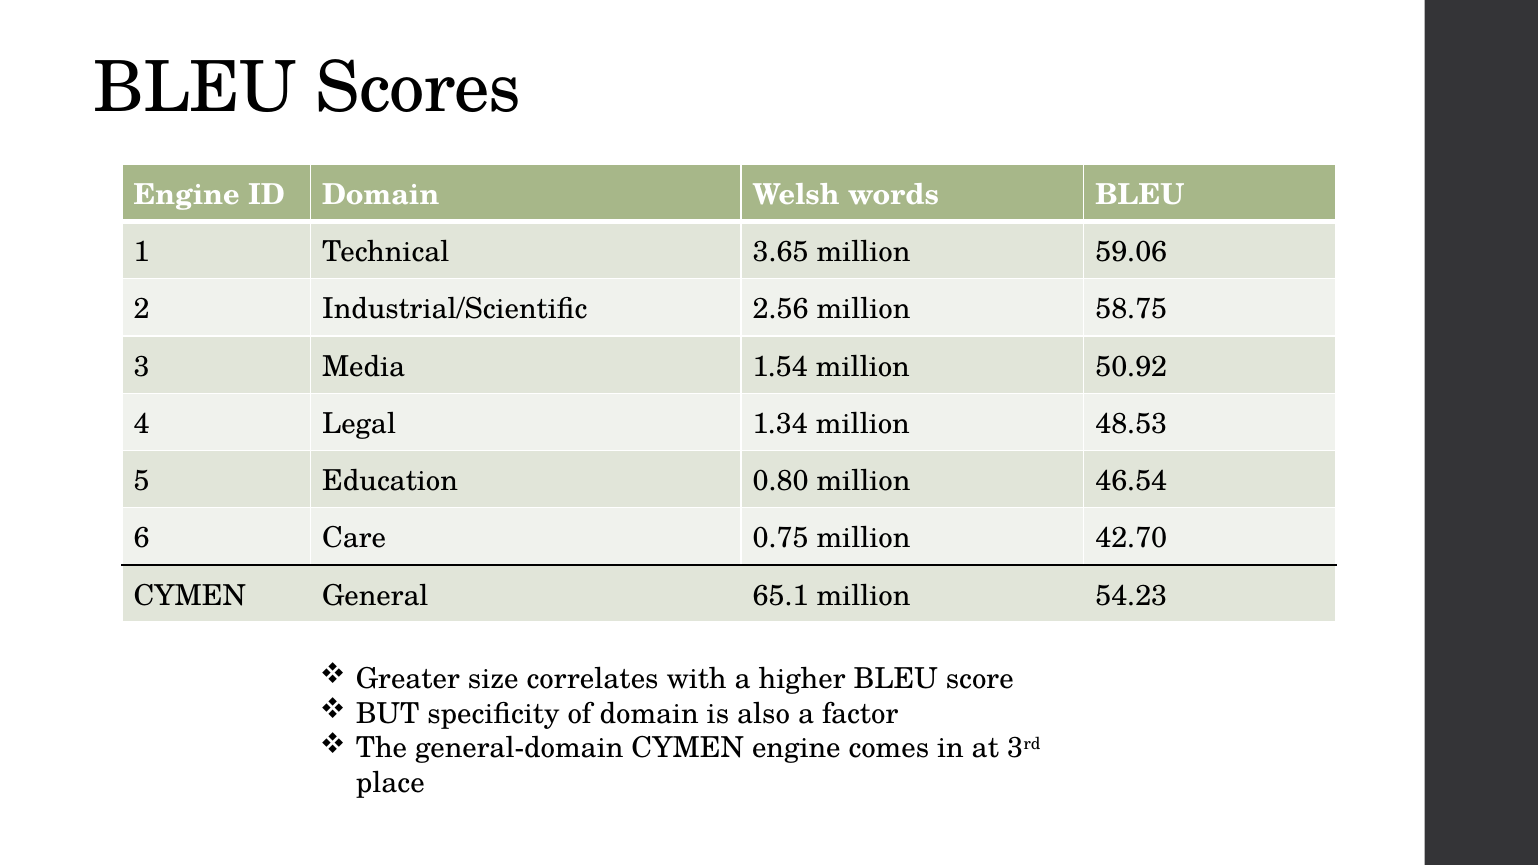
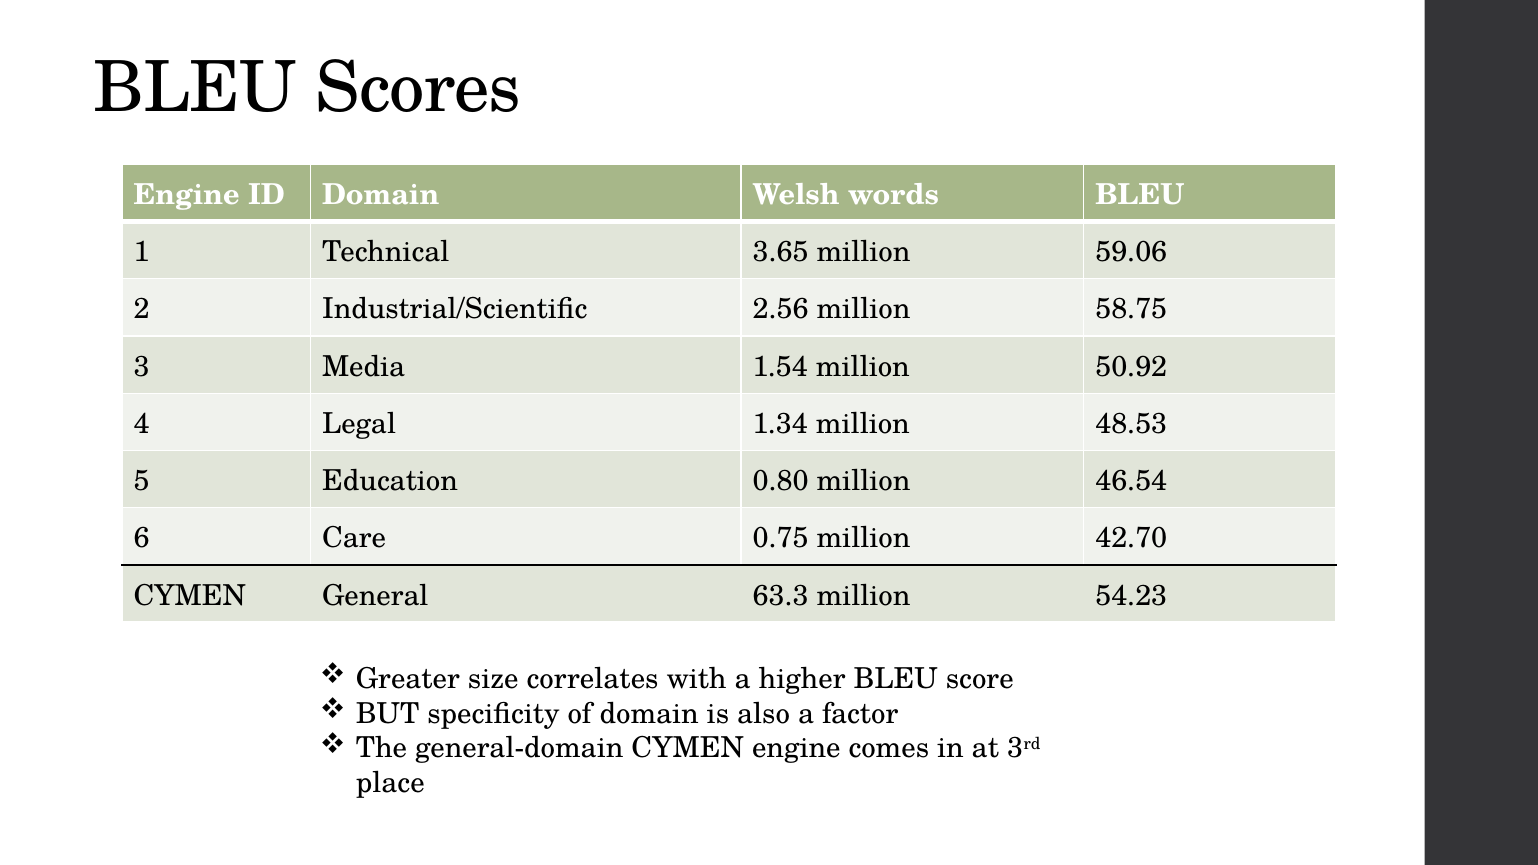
65.1: 65.1 -> 63.3 (781, 596)
